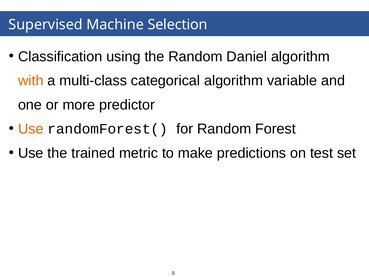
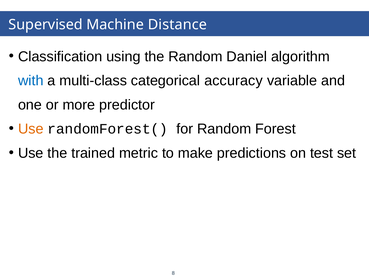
Selection: Selection -> Distance (177, 25)
with colour: orange -> blue (31, 81)
categorical algorithm: algorithm -> accuracy (234, 81)
